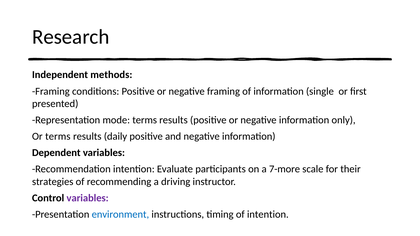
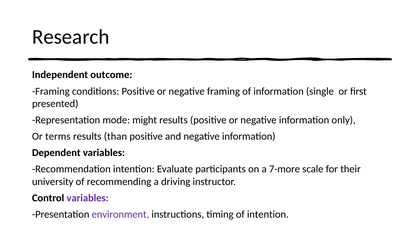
methods: methods -> outcome (111, 75)
mode terms: terms -> might (145, 120)
daily: daily -> than (115, 137)
strategies: strategies -> university (53, 182)
environment colour: blue -> purple (120, 215)
